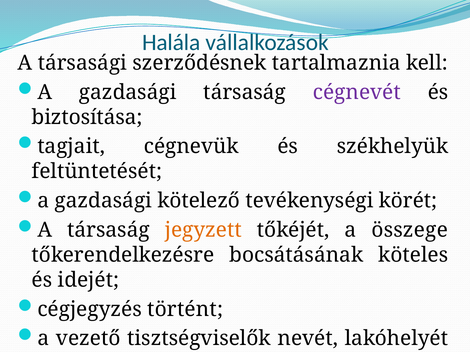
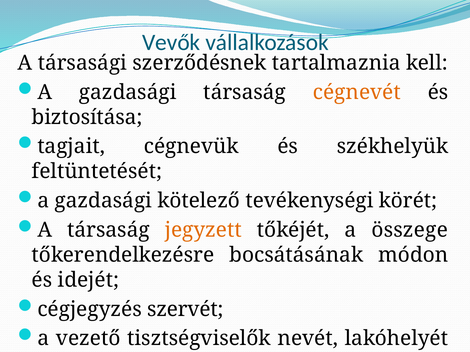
Halála: Halála -> Vevők (171, 43)
cégnevét colour: purple -> orange (357, 92)
köteles: köteles -> módon (413, 255)
történt: történt -> szervét (185, 310)
